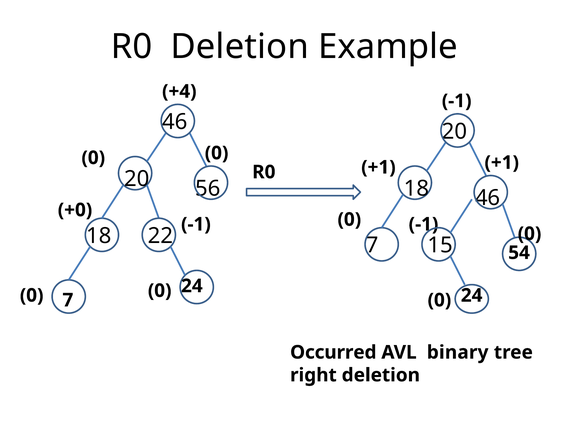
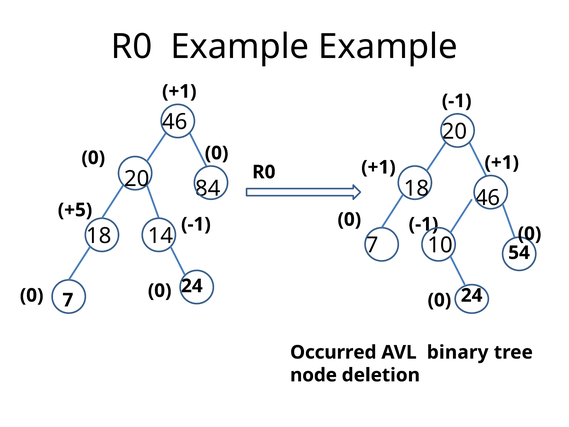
R0 Deletion: Deletion -> Example (240, 47)
+4: +4 -> +1 (179, 91)
56: 56 -> 84 (208, 188)
+0: +0 -> +5 (75, 210)
22: 22 -> 14 (160, 236)
15: 15 -> 10 (440, 245)
right: right -> node (314, 375)
